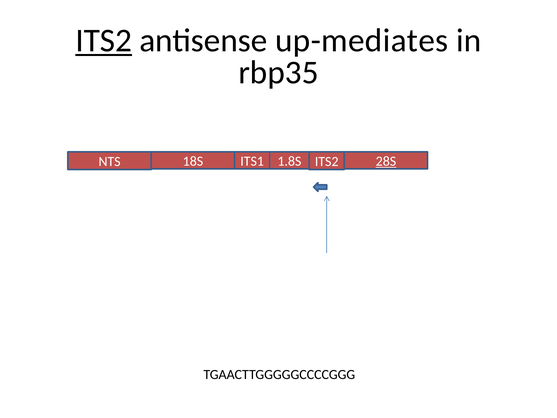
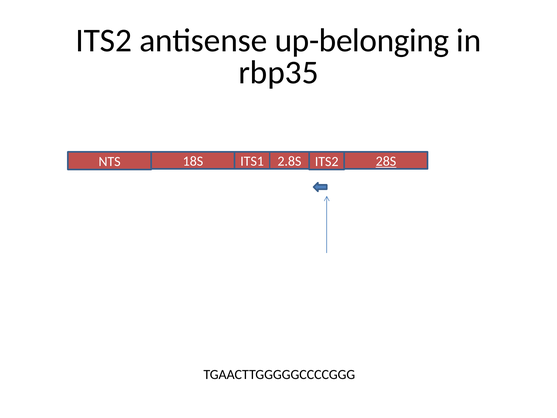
ITS2 underline: present -> none (104, 41)
up-mediates: up-mediates -> up-belonging (362, 41)
1.8S: 1.8S -> 2.8S (289, 161)
